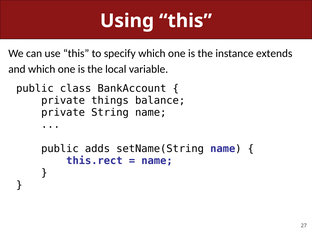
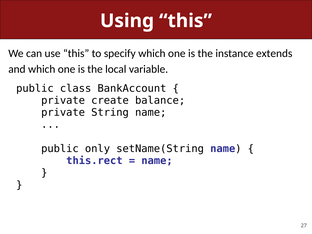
things: things -> create (110, 100)
adds: adds -> only (97, 149)
